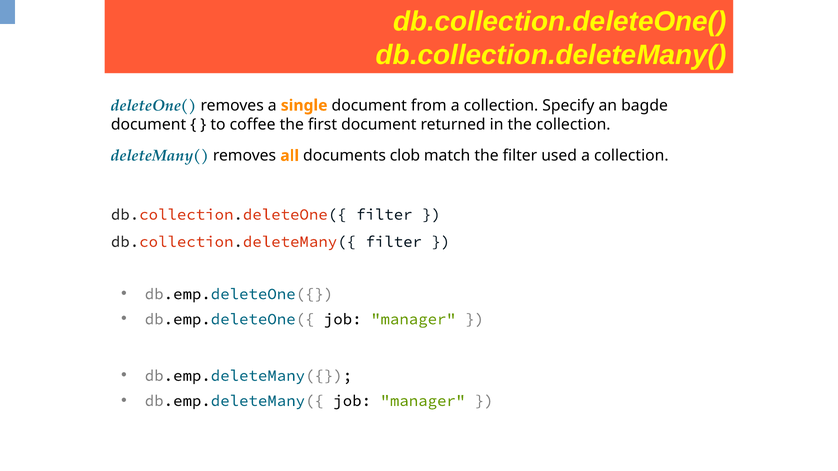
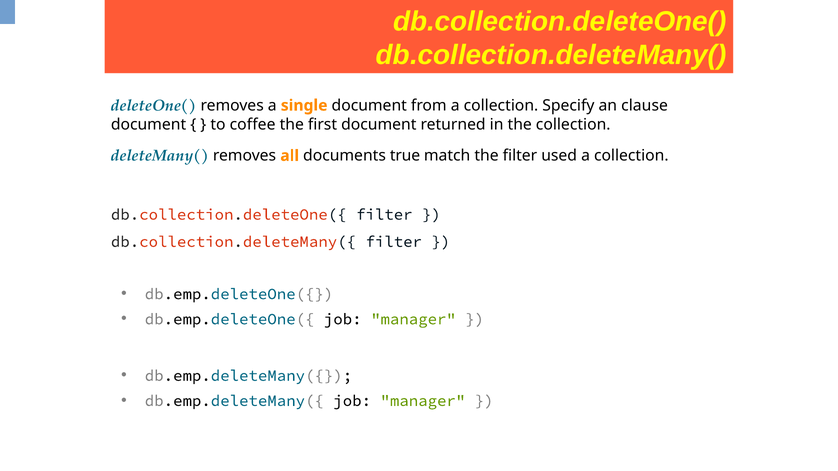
bagde: bagde -> clause (645, 106)
clob: clob -> true (405, 156)
